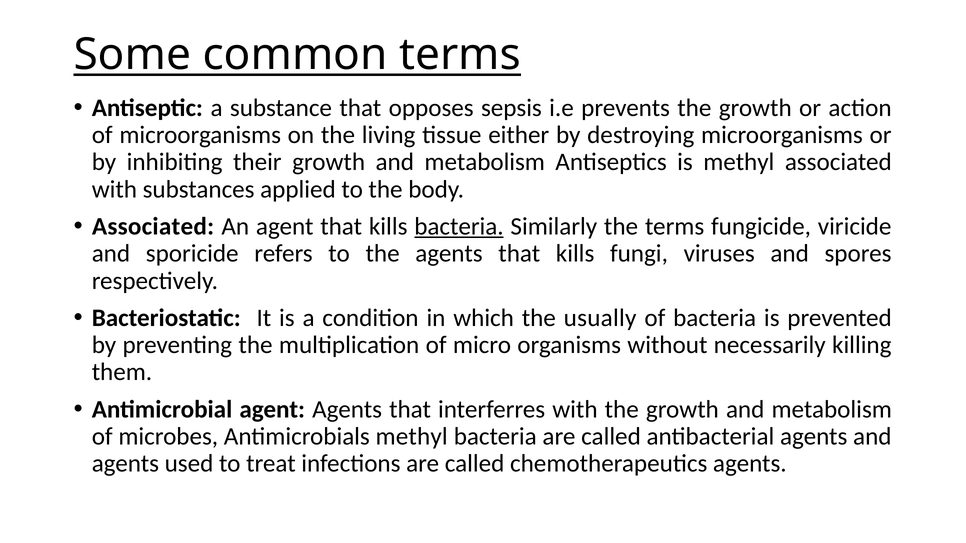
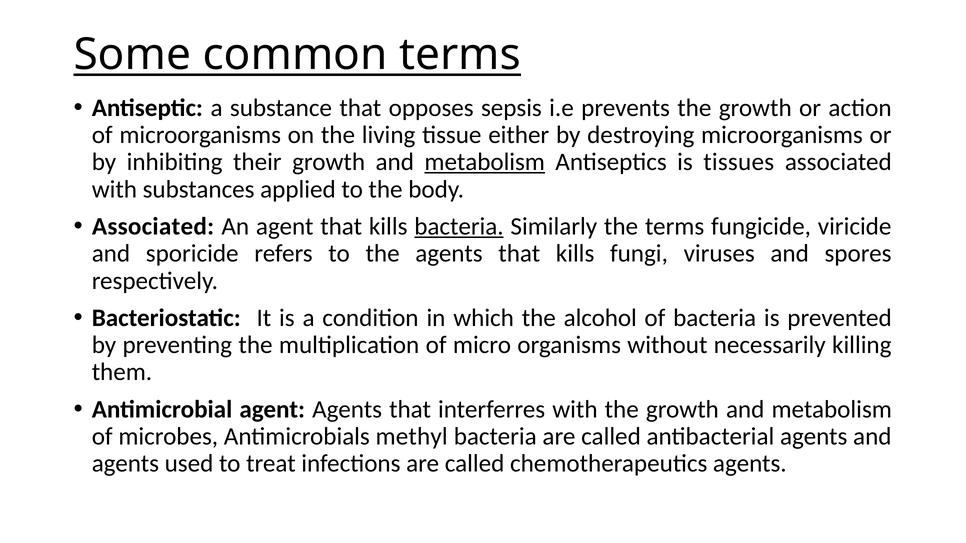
metabolism underline: none -> present (485, 162)
is methyl: methyl -> tissues (739, 162)
usually: usually -> alcohol (600, 318)
